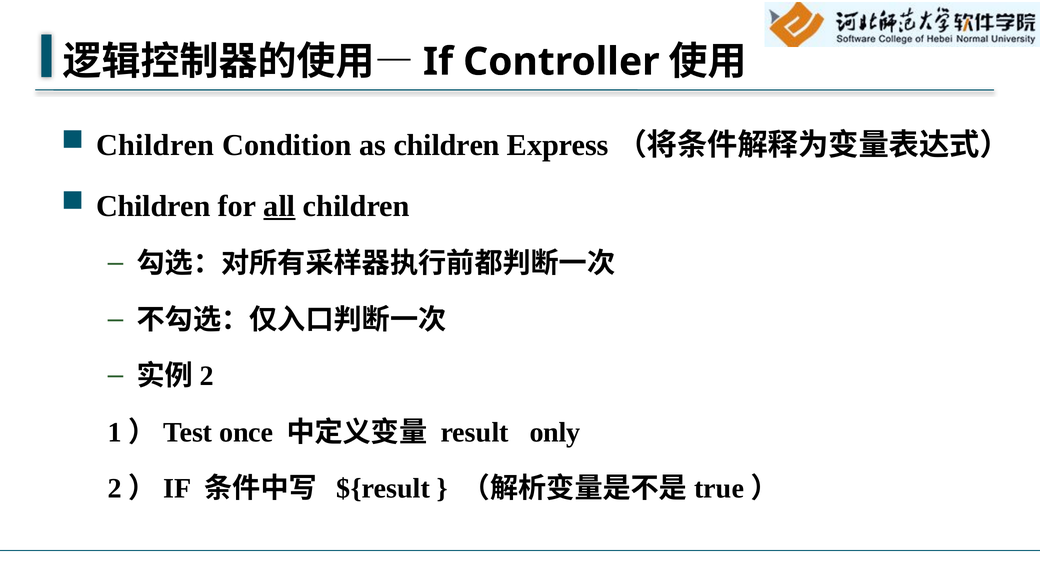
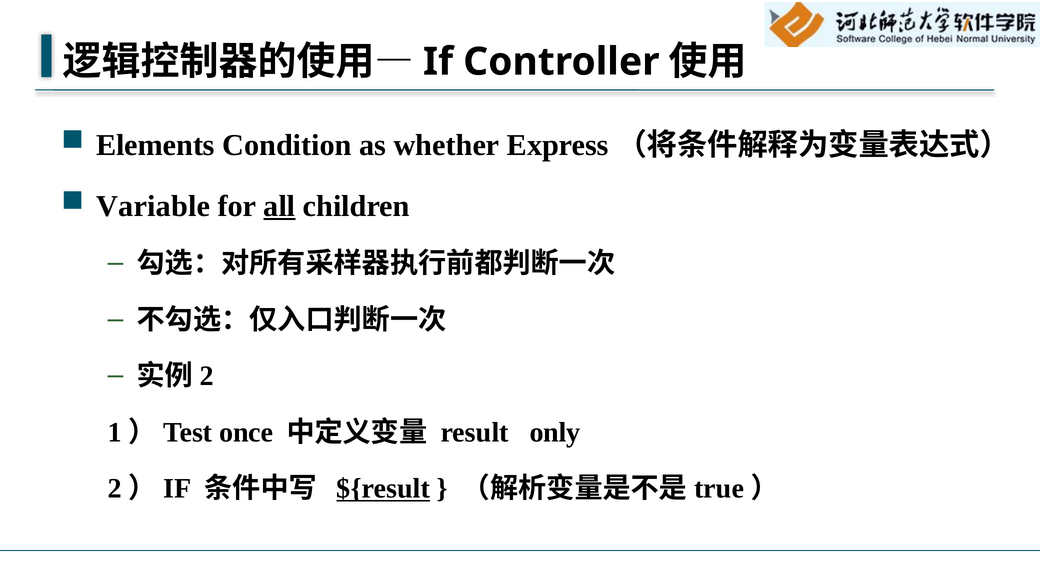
Children: Children -> Elements (155, 145)
as children: children -> whether (446, 145)
Children: Children -> Variable (153, 206)
${result underline: none -> present (383, 488)
